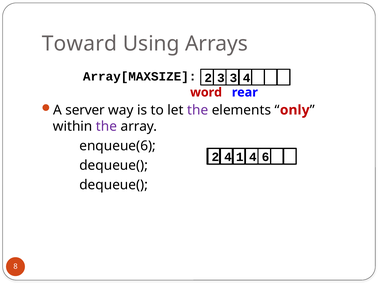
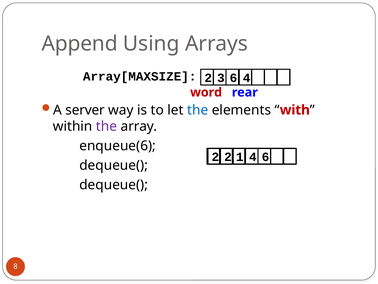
Toward: Toward -> Append (80, 44)
3 3: 3 -> 6 (233, 78)
the colour: purple -> blue (198, 110)
only: only -> with (295, 110)
2 4: 4 -> 2 (228, 157)
